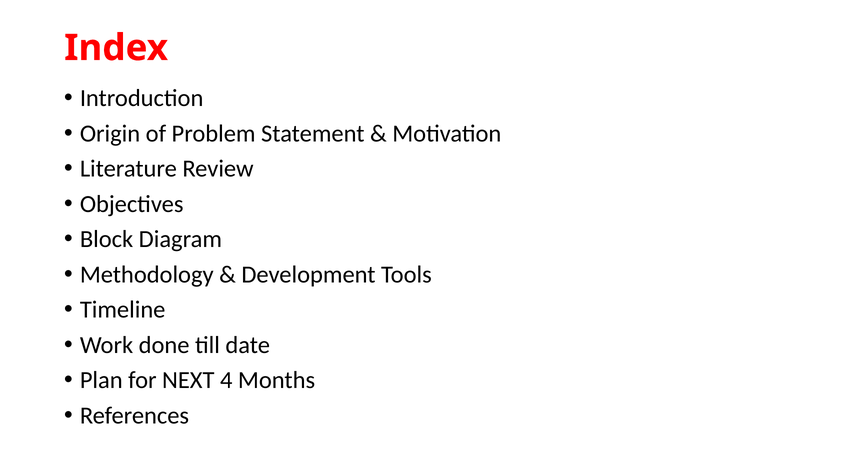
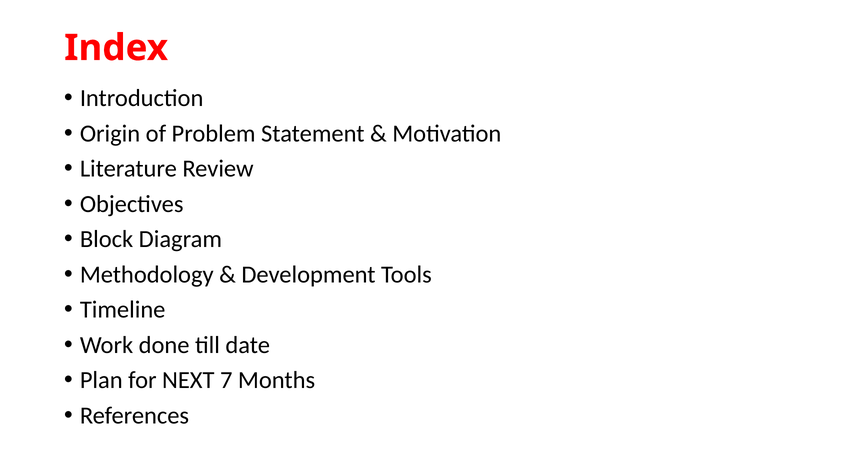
4: 4 -> 7 (226, 380)
